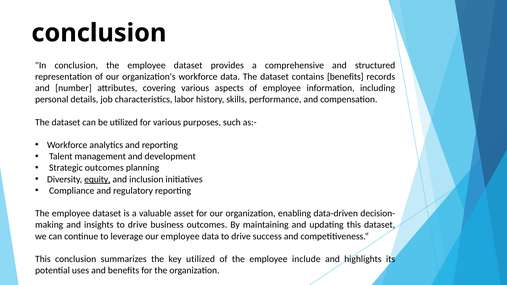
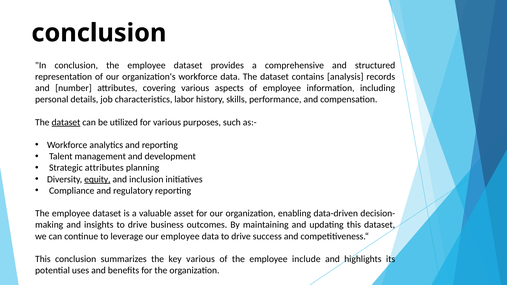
contains benefits: benefits -> analysis (345, 77)
dataset underline: none -> present (66, 122)
Strategic outcomes: outcomes -> attributes (104, 168)
key utilized: utilized -> various (201, 259)
